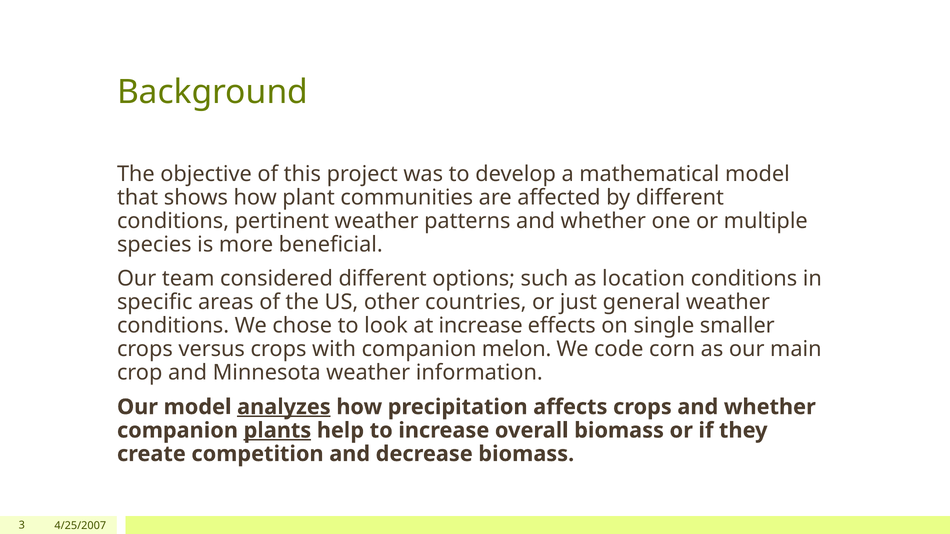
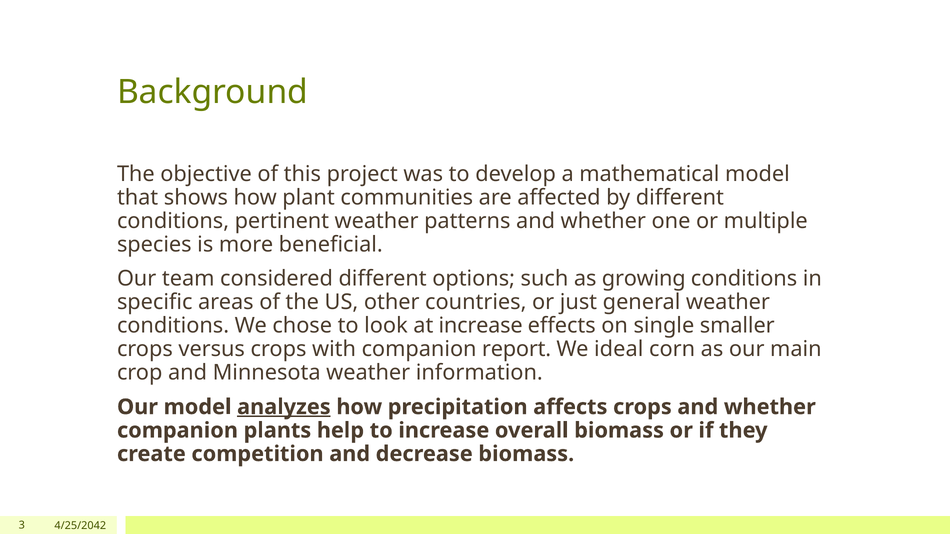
location: location -> growing (644, 279)
melon: melon -> report (517, 349)
code: code -> ideal (619, 349)
plants underline: present -> none (277, 431)
4/25/2007: 4/25/2007 -> 4/25/2042 (80, 526)
